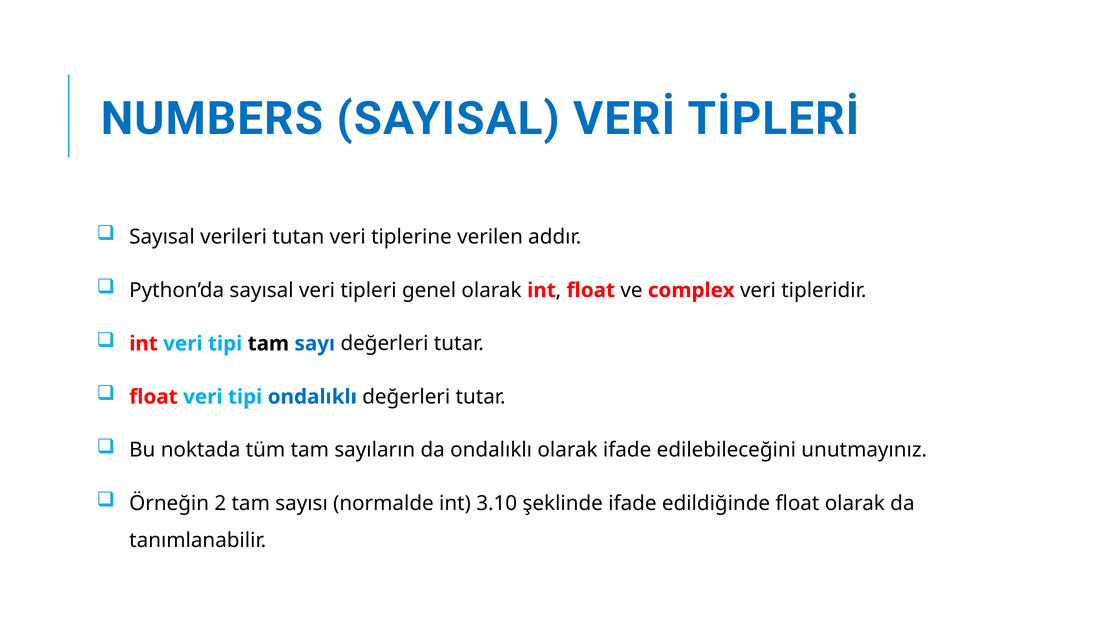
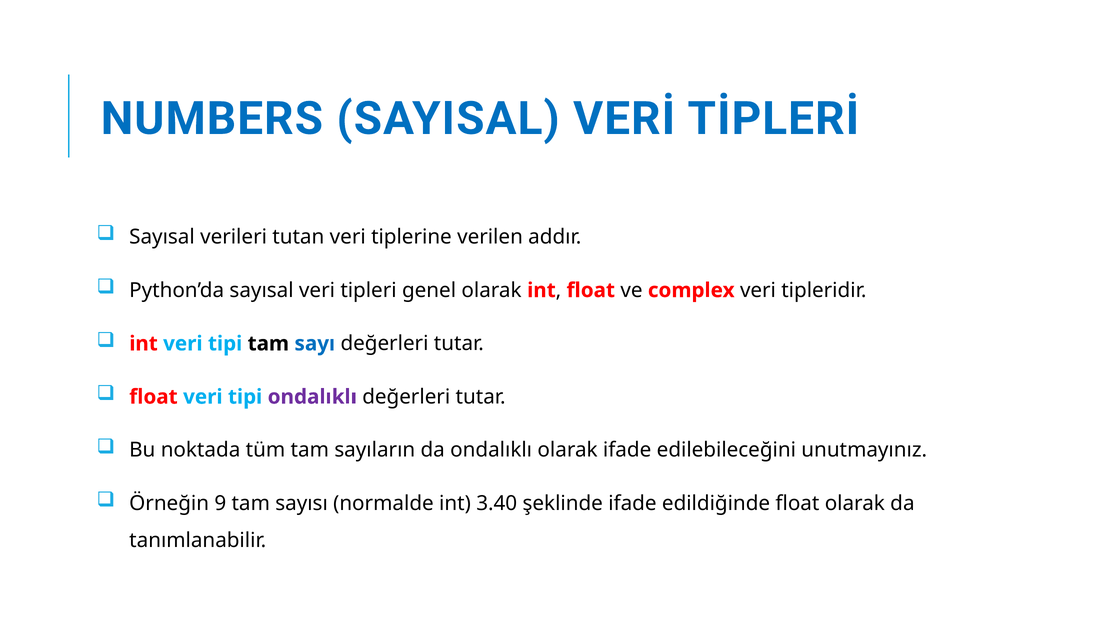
ondalıklı colour: blue -> purple (312, 397)
2: 2 -> 9 (220, 503)
3.10: 3.10 -> 3.40 (497, 503)
